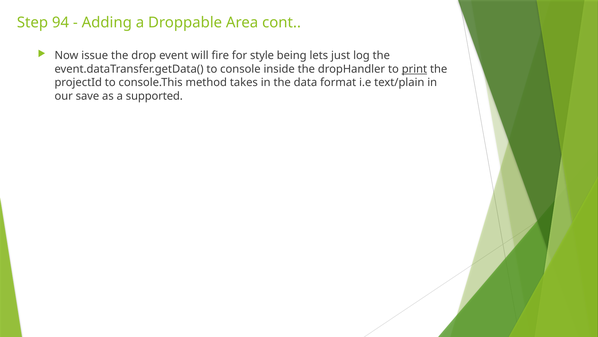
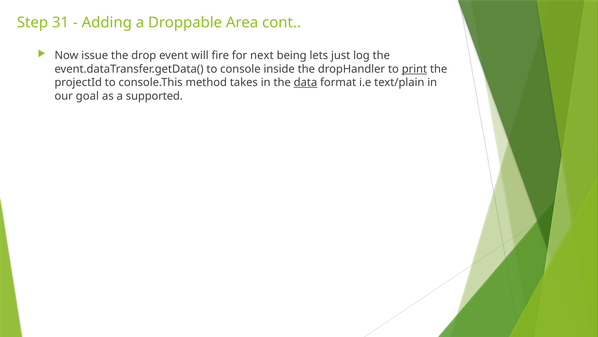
94: 94 -> 31 (60, 22)
style: style -> next (262, 56)
data underline: none -> present (305, 82)
save: save -> goal (87, 96)
